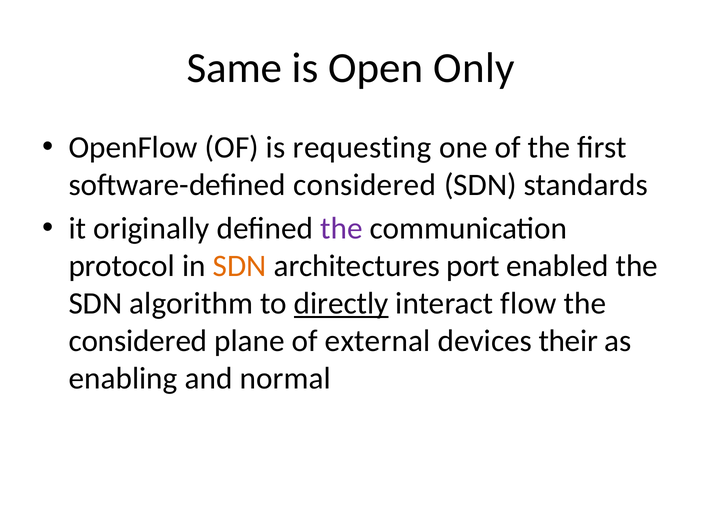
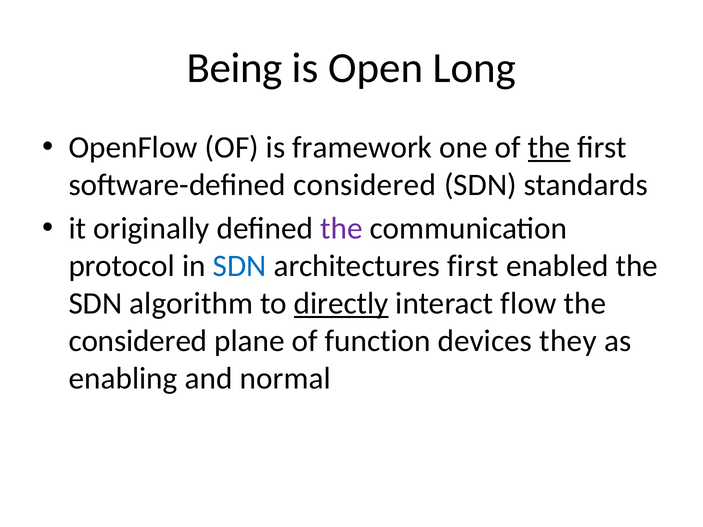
Same: Same -> Being (235, 68)
Only: Only -> Long (474, 68)
requesting: requesting -> framework (362, 147)
the underline: none -> present (549, 147)
SDN colour: orange -> blue (240, 266)
architectures port: port -> first (473, 266)
external: external -> function (378, 341)
their: their -> they (568, 341)
